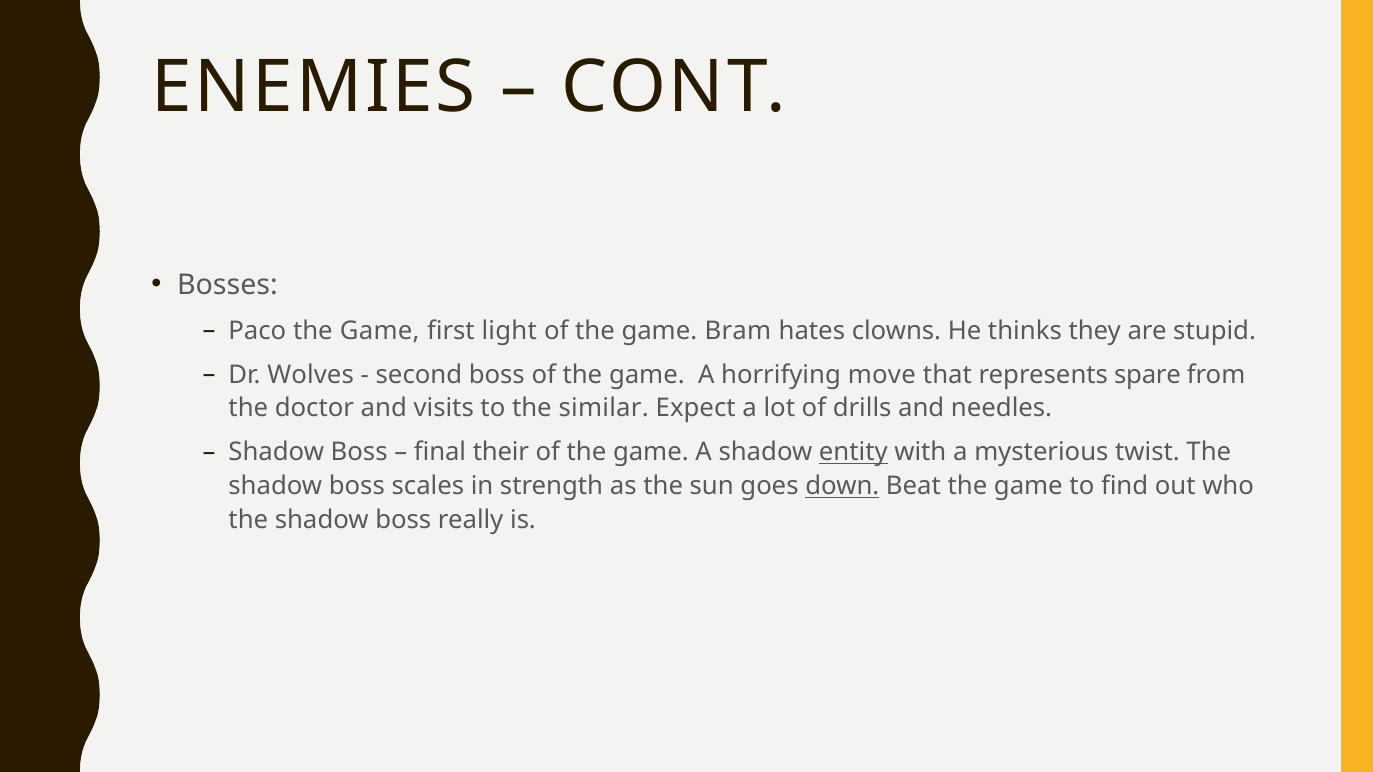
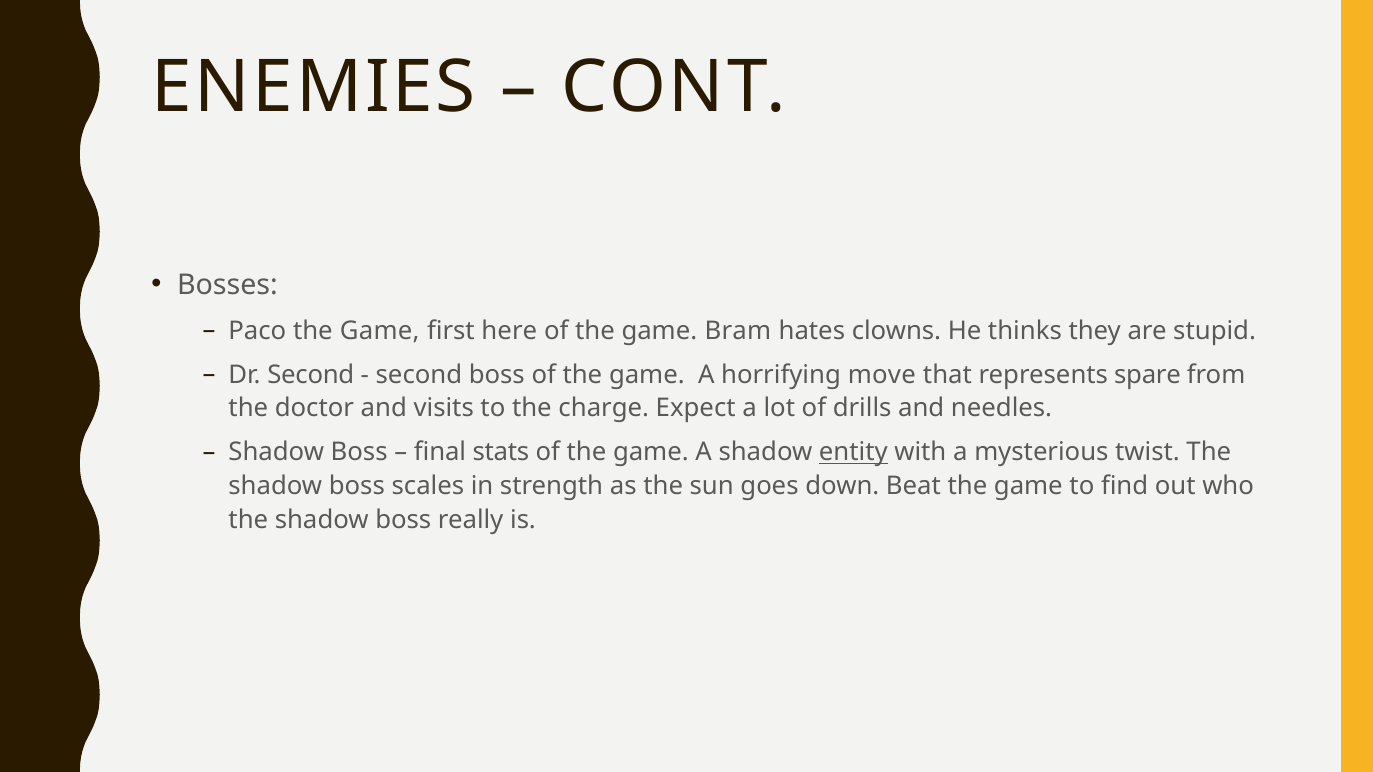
light: light -> here (509, 331)
Dr Wolves: Wolves -> Second (311, 375)
similar: similar -> charge (604, 409)
their: their -> stats (501, 453)
down underline: present -> none (842, 487)
